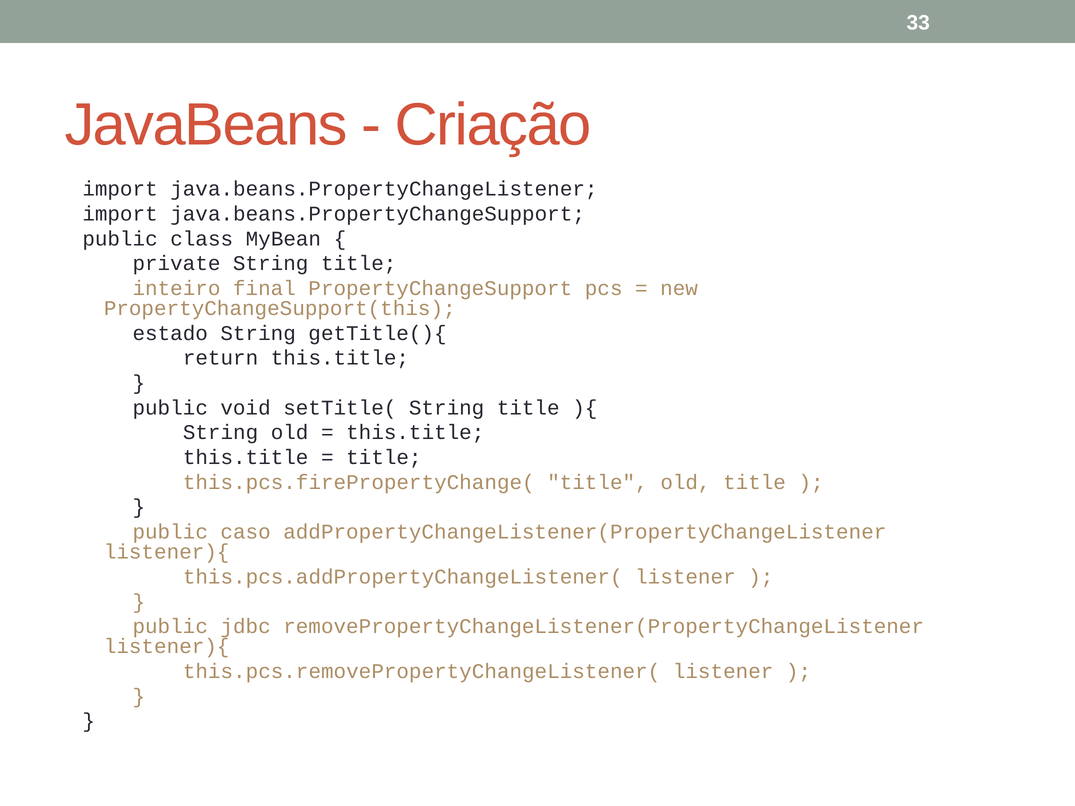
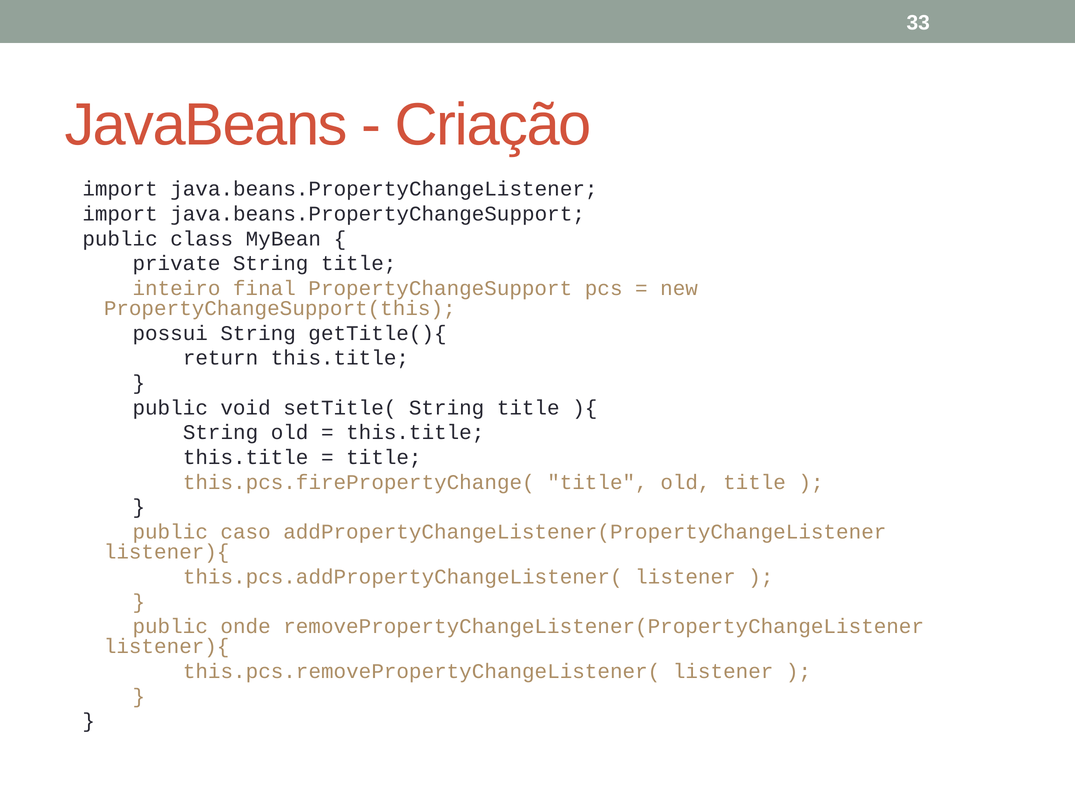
estado: estado -> possui (170, 333)
jdbc: jdbc -> onde (246, 627)
